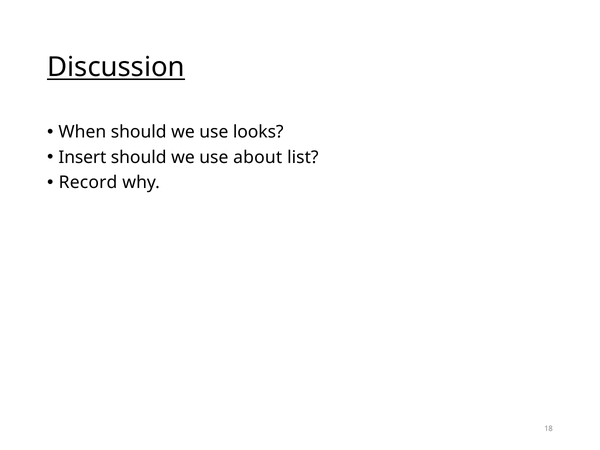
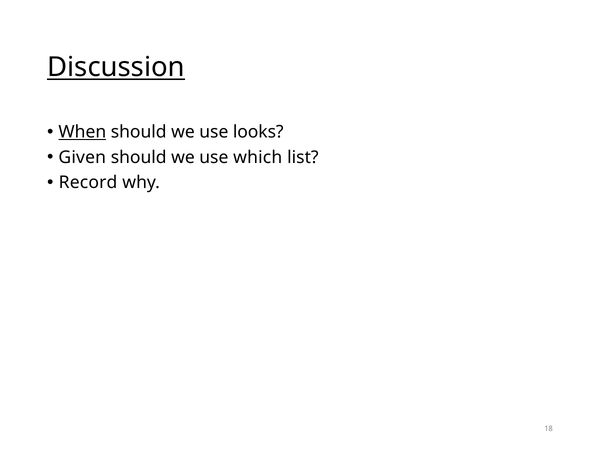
When underline: none -> present (82, 132)
Insert: Insert -> Given (82, 157)
about: about -> which (258, 157)
